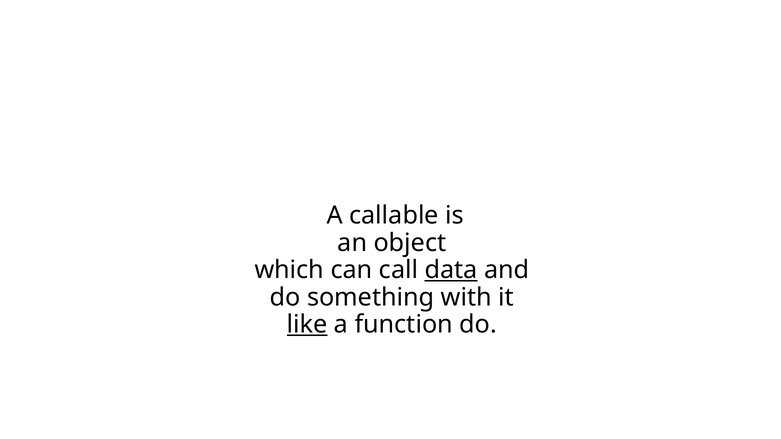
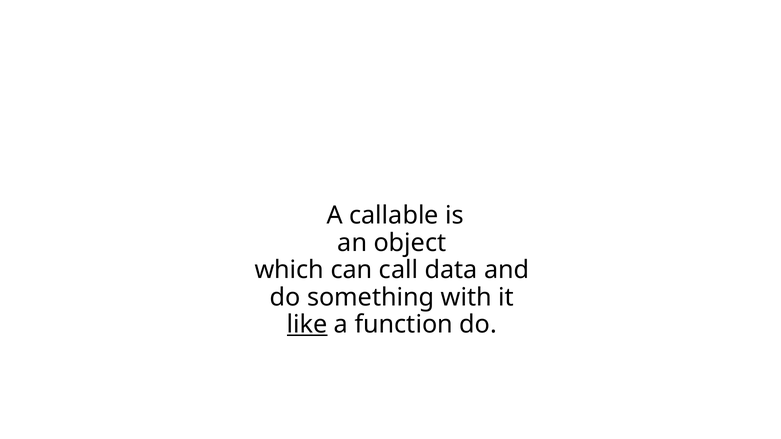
data underline: present -> none (451, 270)
